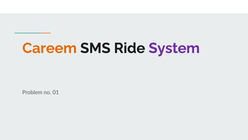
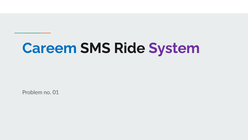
Careem colour: orange -> blue (50, 48)
